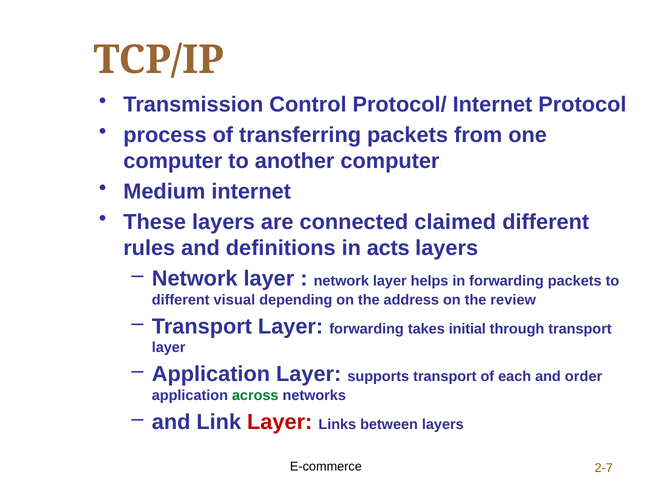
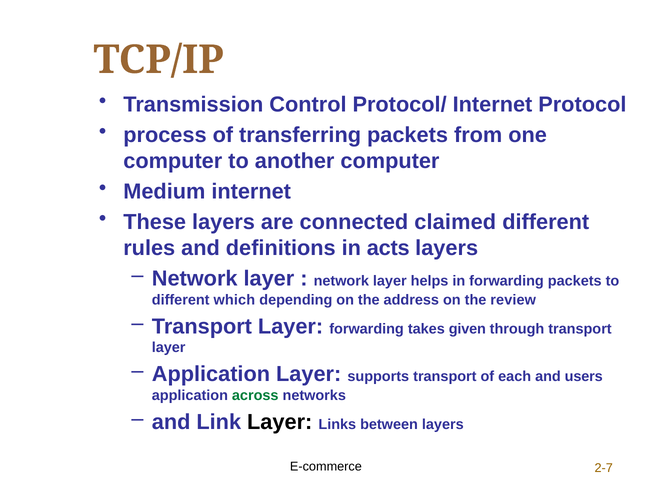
visual: visual -> which (234, 300)
initial: initial -> given (467, 329)
order: order -> users (584, 377)
Layer colour: red -> black (280, 422)
